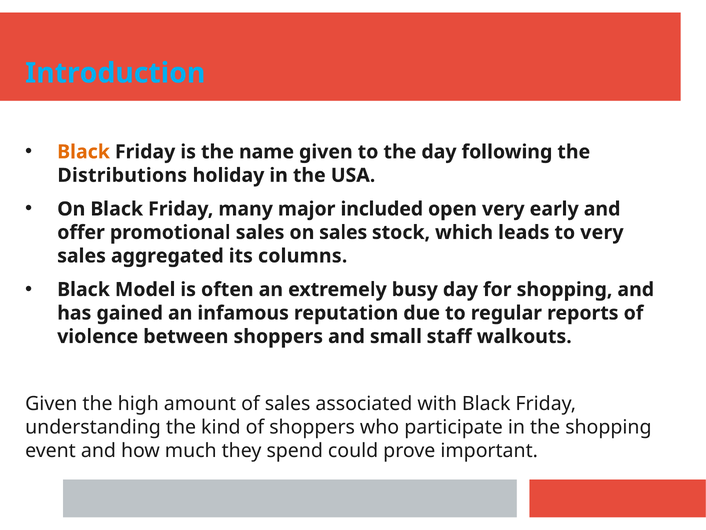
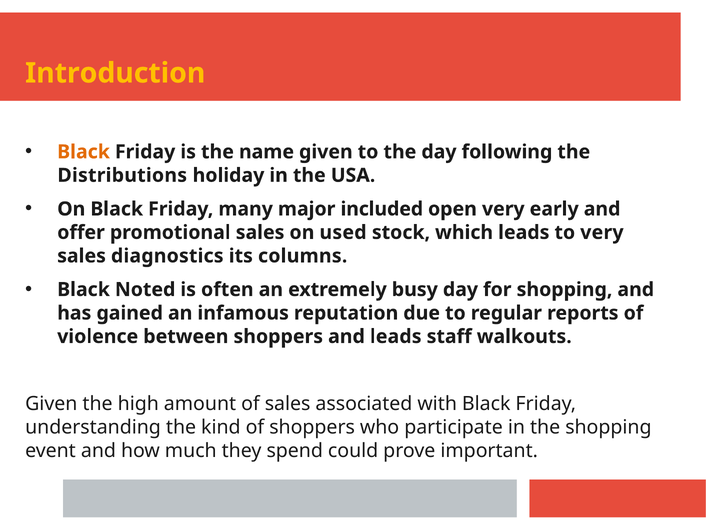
Introduction colour: light blue -> yellow (115, 73)
on sales: sales -> used (343, 232)
aggregated: aggregated -> diagnostics (167, 256)
Model: Model -> Noted (145, 289)
and small: small -> leads (396, 336)
